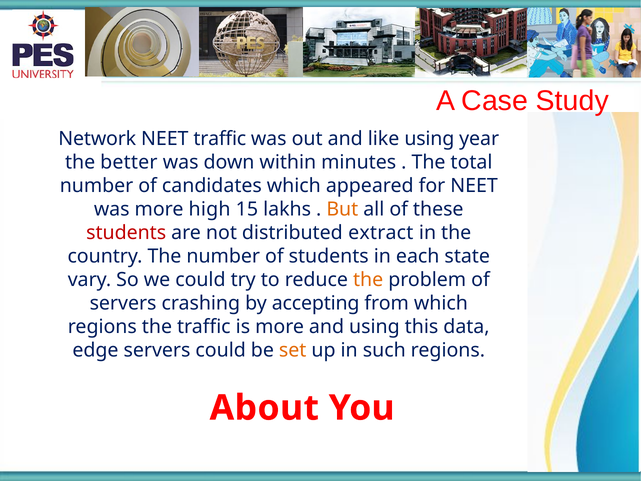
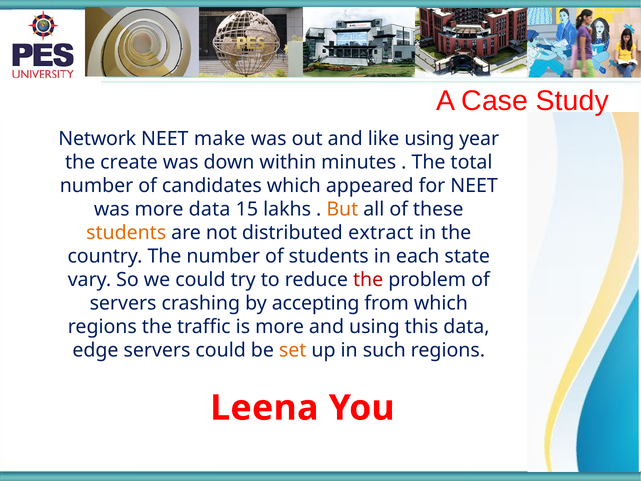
NEET traffic: traffic -> make (220, 139)
better: better -> create (129, 162)
more high: high -> data (210, 209)
students colour: red -> orange (126, 233)
the colour: orange -> red (368, 280)
About: About -> Leena (264, 408)
